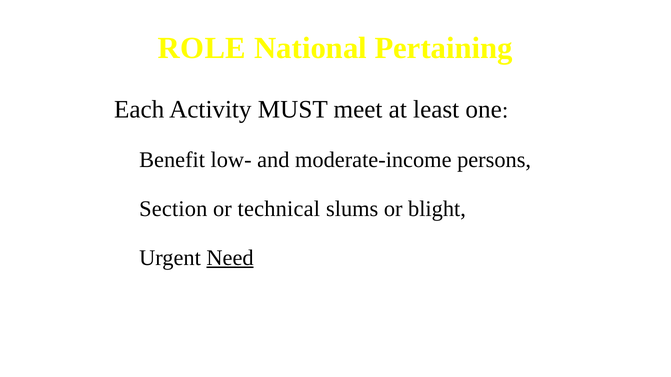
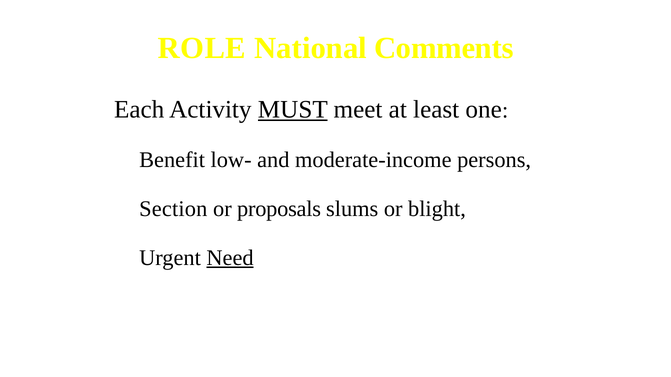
Pertaining: Pertaining -> Comments (444, 48)
MUST underline: none -> present (293, 110)
technical: technical -> proposals (279, 209)
